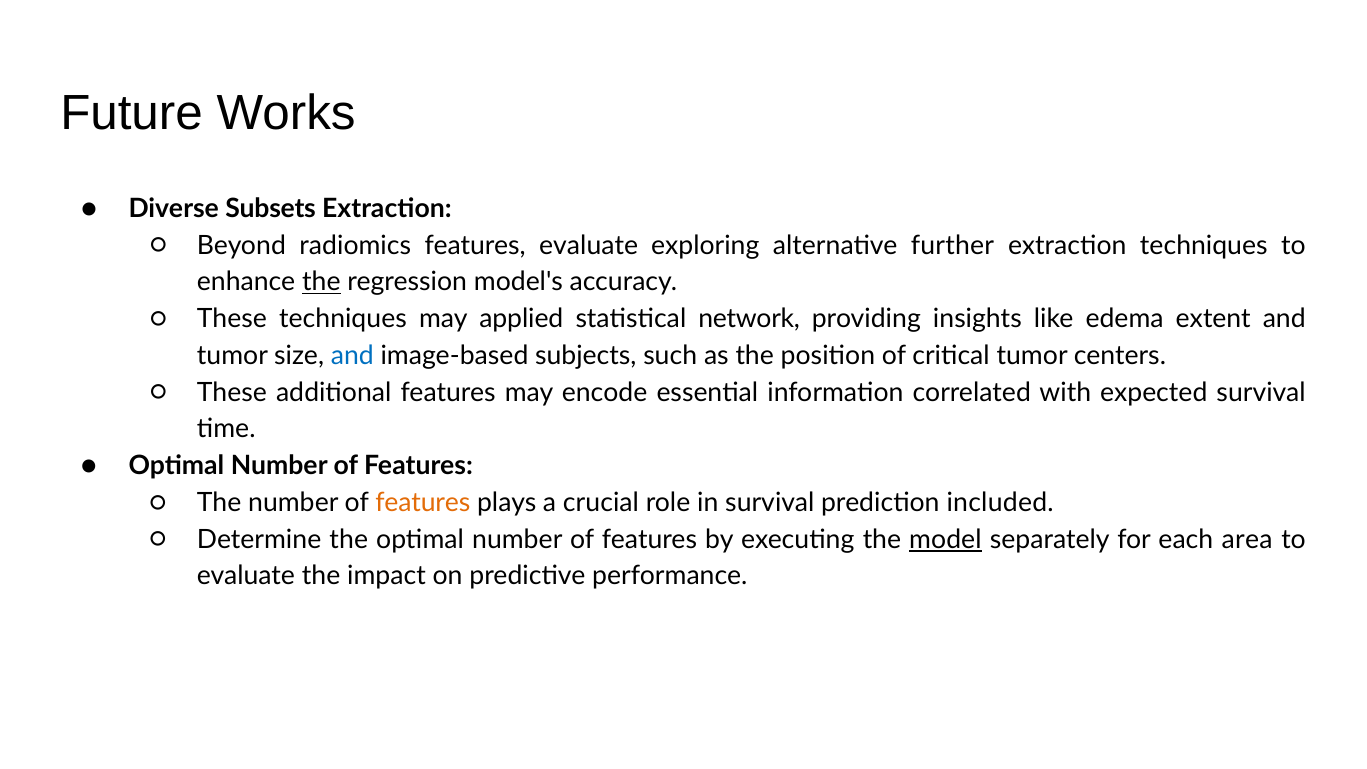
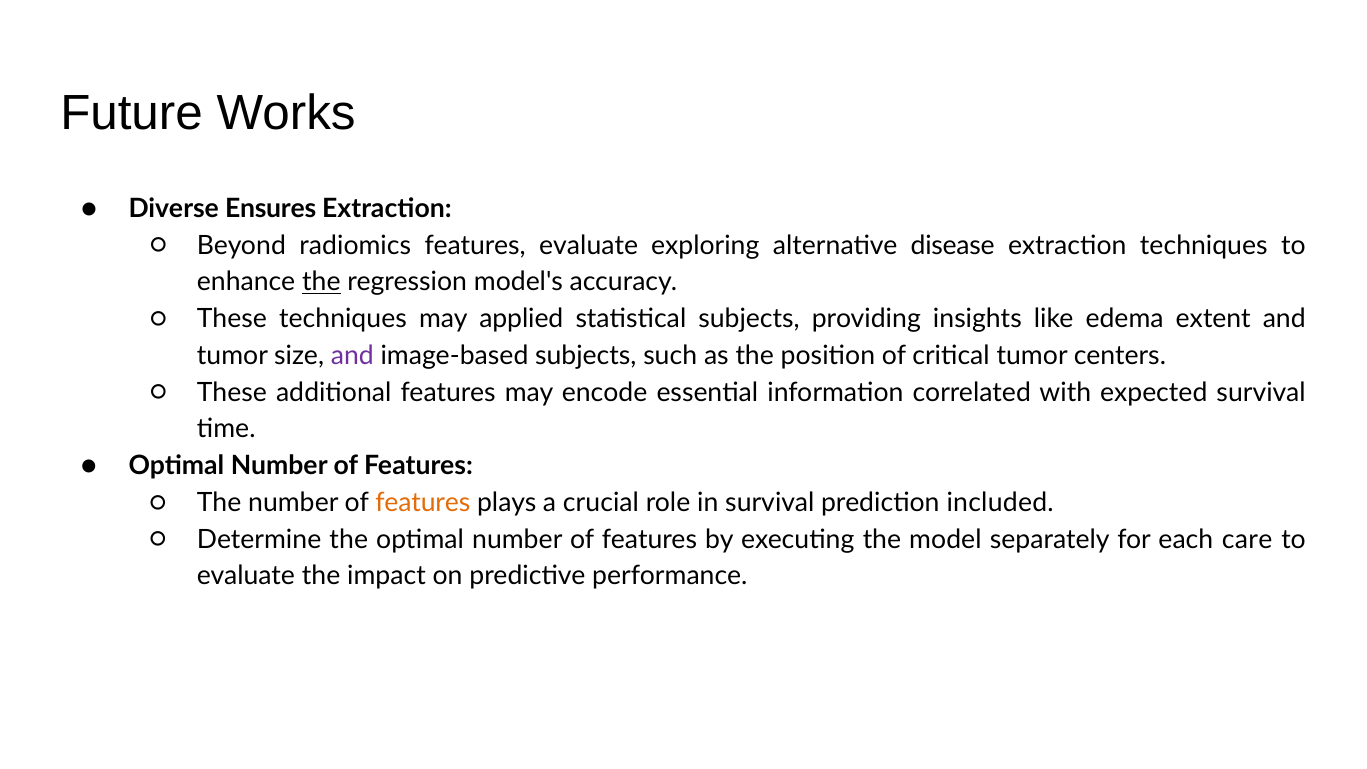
Subsets: Subsets -> Ensures (271, 209)
further: further -> disease (953, 245)
statistical network: network -> subjects (749, 319)
and colour: blue -> purple (352, 356)
model underline: present -> none (945, 539)
area: area -> care (1247, 539)
